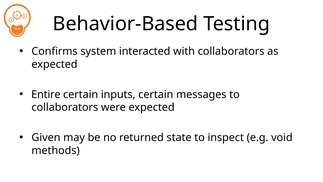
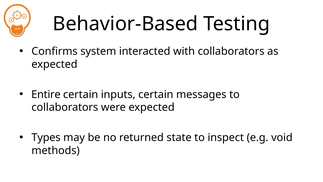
Given: Given -> Types (46, 137)
